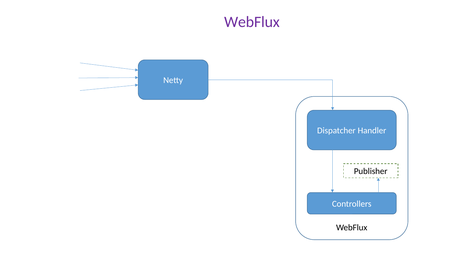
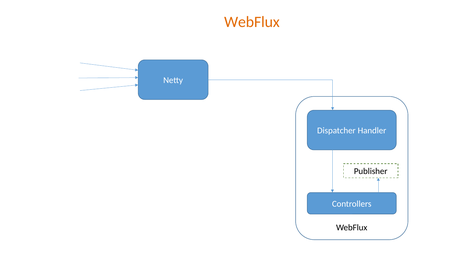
WebFlux colour: purple -> orange (252, 22)
